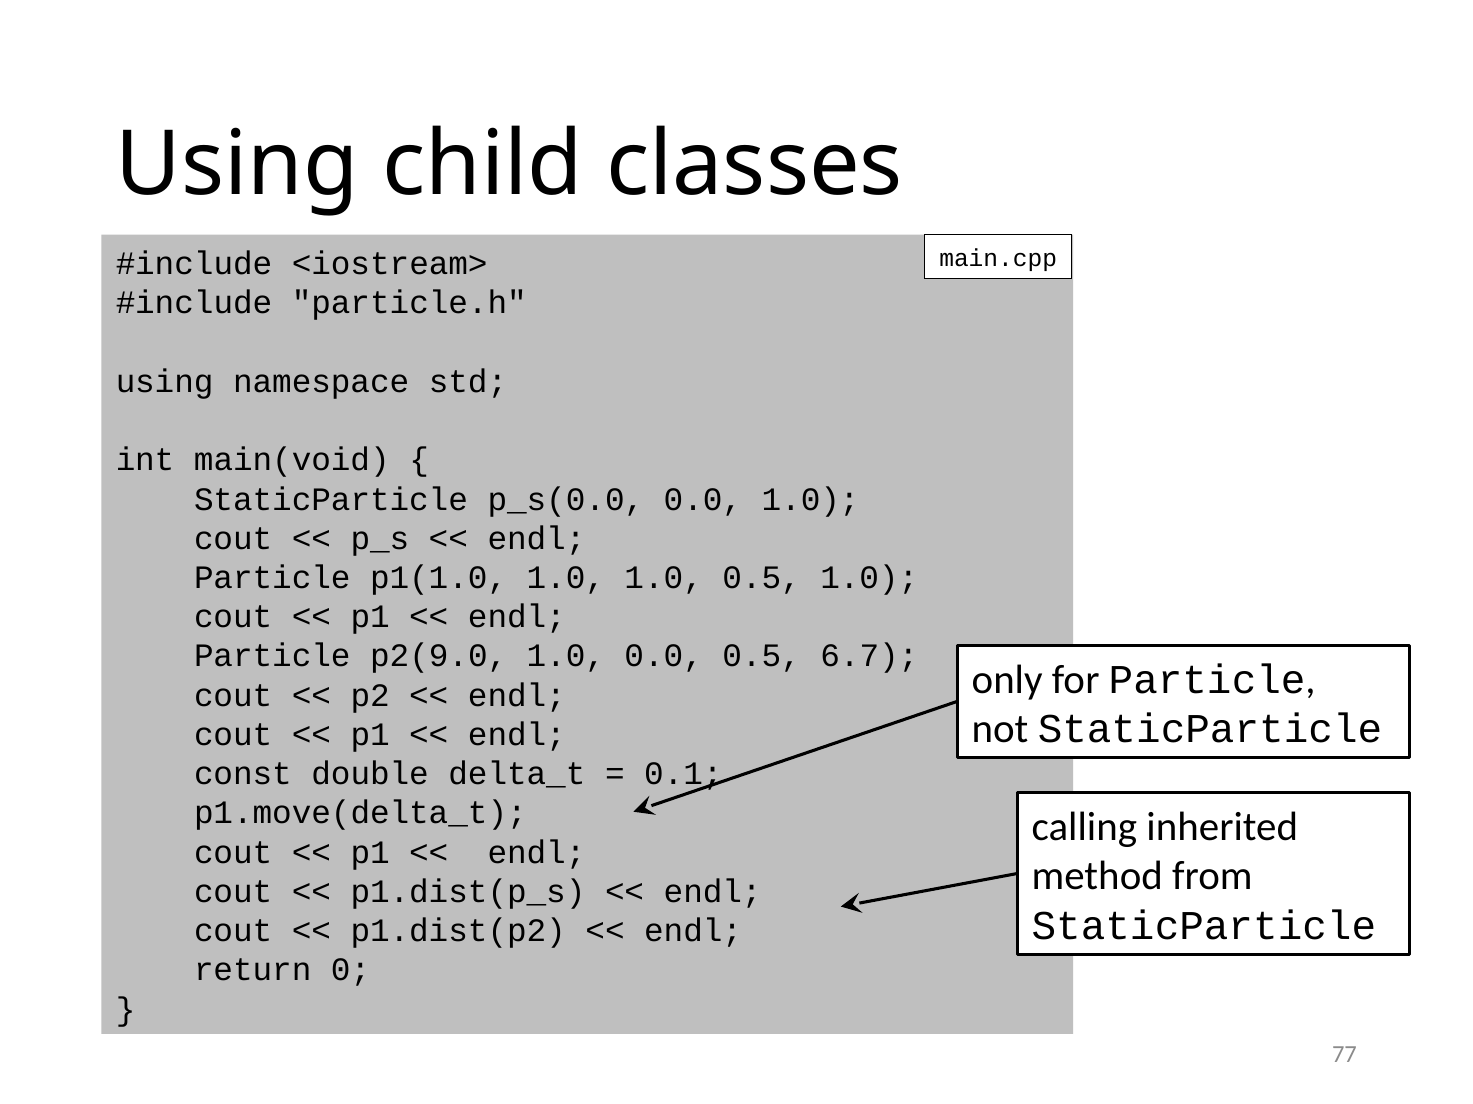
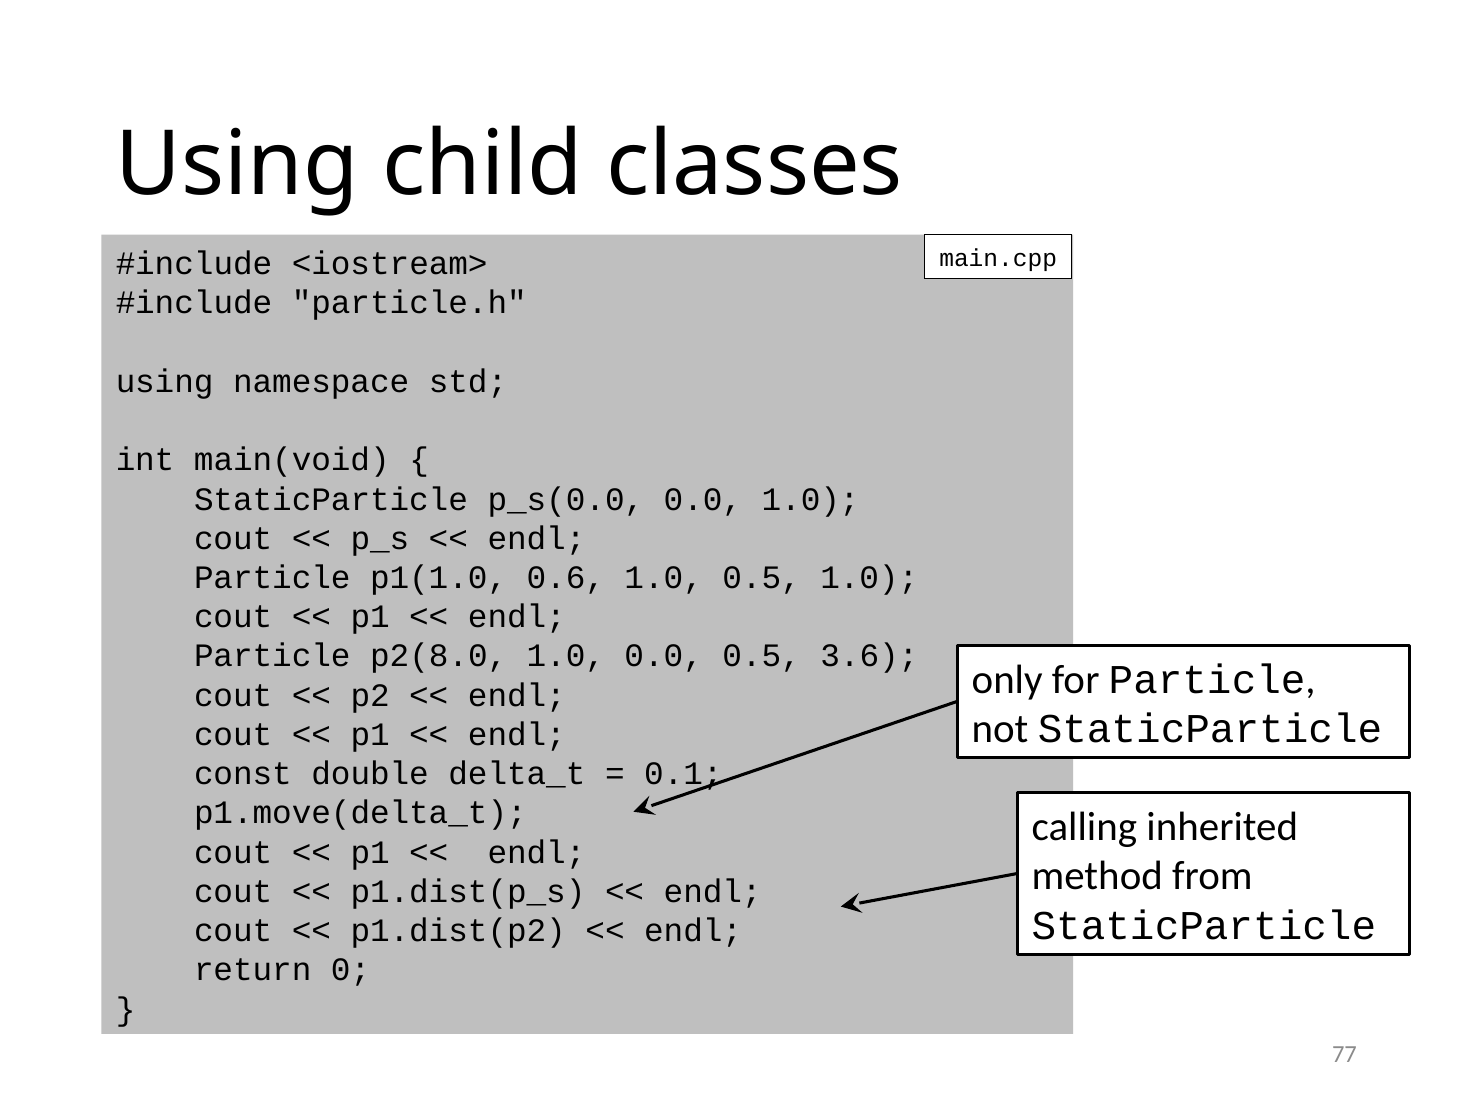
p1(1.0 1.0: 1.0 -> 0.6 (566, 578)
p2(9.0: p2(9.0 -> p2(8.0 (439, 657)
6.7: 6.7 -> 3.6 (869, 657)
